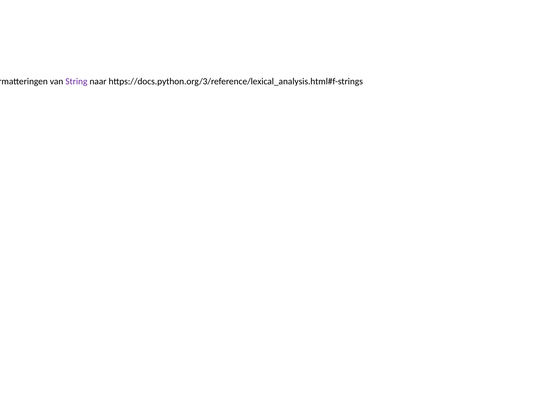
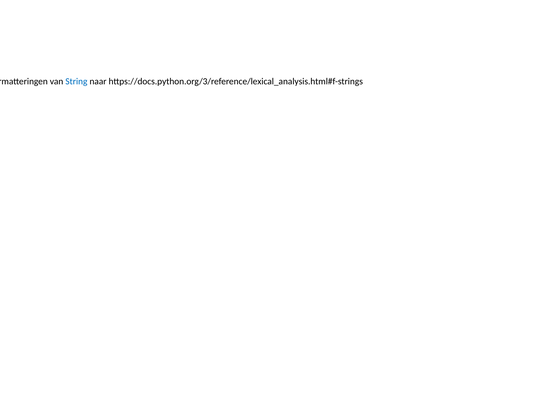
String colour: purple -> blue (76, 82)
